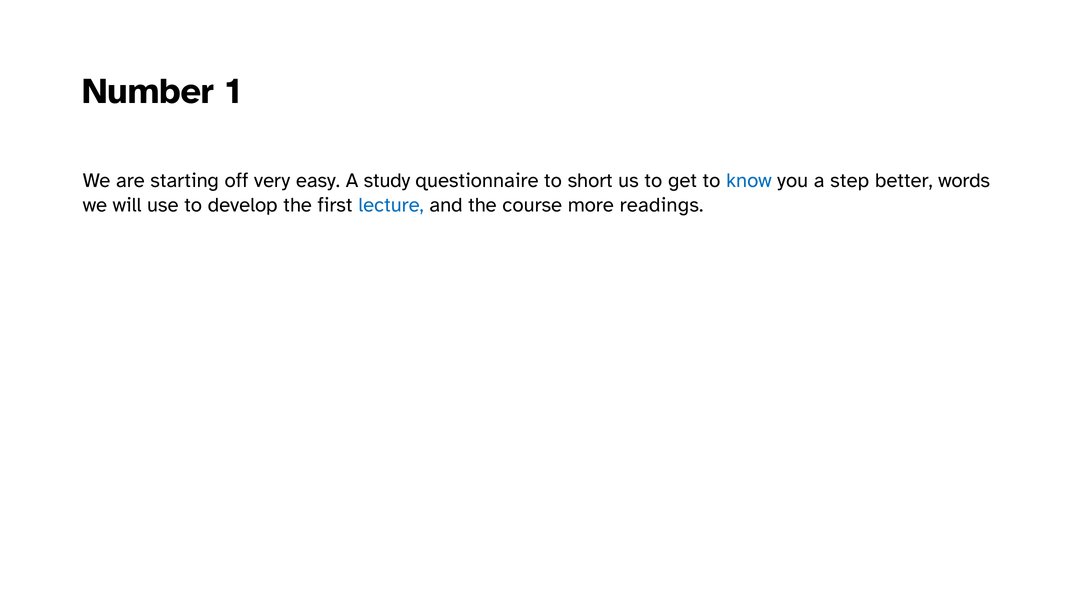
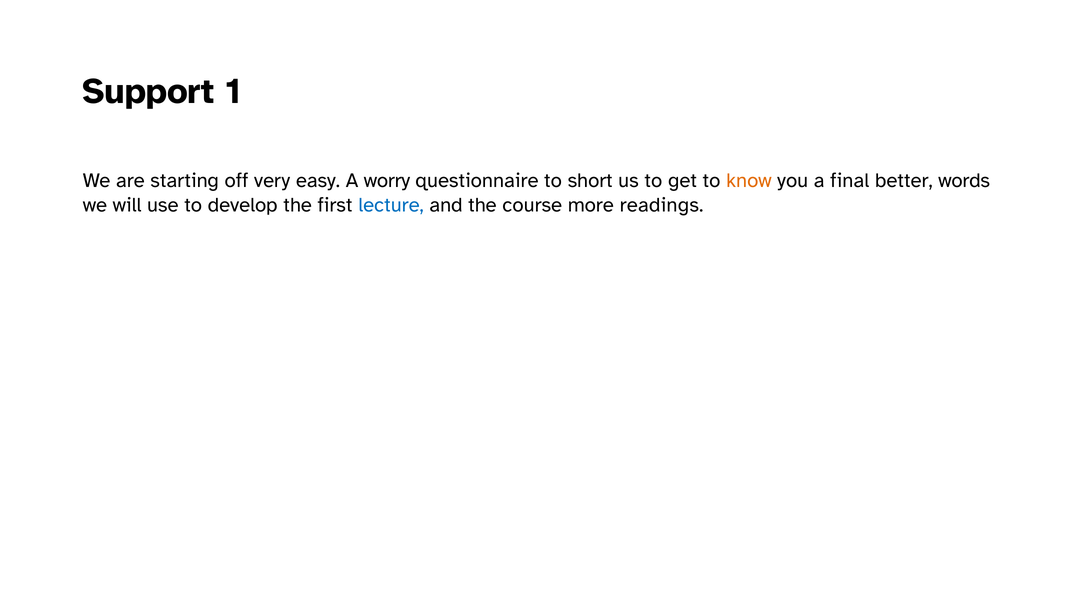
Number: Number -> Support (148, 91)
study: study -> worry (387, 180)
know colour: blue -> orange (749, 180)
step: step -> final (850, 180)
